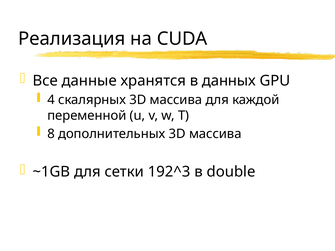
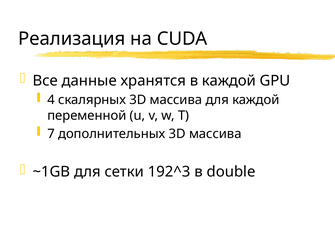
в данных: данных -> каждой (229, 81)
8: 8 -> 7 (51, 134)
